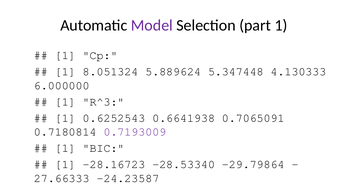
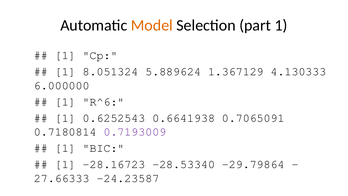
Model colour: purple -> orange (152, 25)
5.347448: 5.347448 -> 1.367129 (236, 71)
R^3: R^3 -> R^6 (104, 102)
